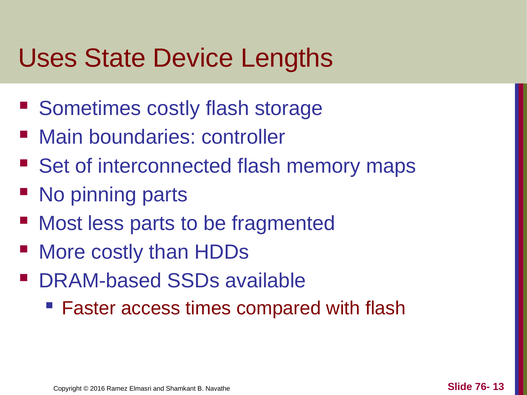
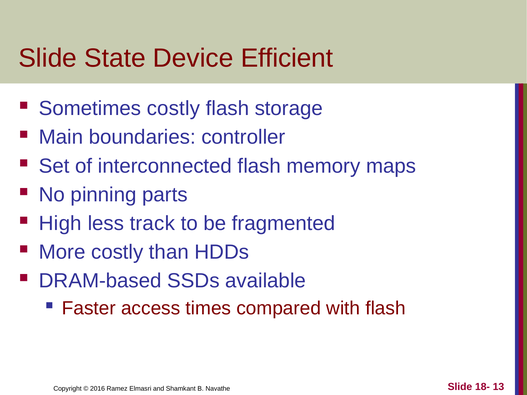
Uses: Uses -> Slide (48, 58)
Lengths: Lengths -> Efficient (287, 58)
Most: Most -> High (60, 223)
less parts: parts -> track (152, 223)
76-: 76- -> 18- (482, 387)
